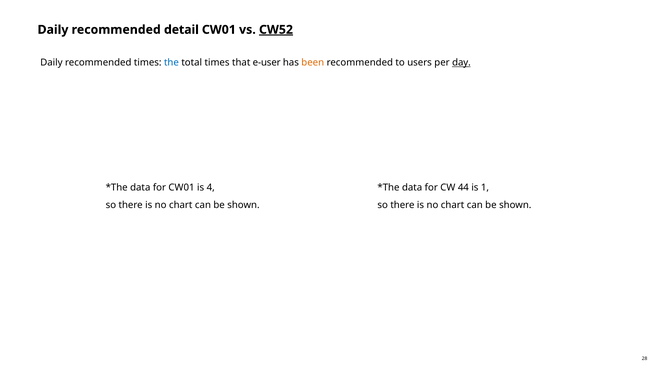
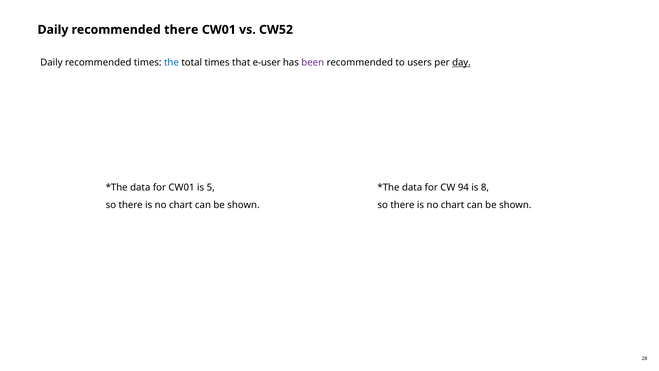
recommended detail: detail -> there (181, 30)
CW52 underline: present -> none (276, 30)
been colour: orange -> purple (313, 63)
4: 4 -> 5 (211, 187)
44: 44 -> 94 (463, 187)
1: 1 -> 8 (485, 187)
